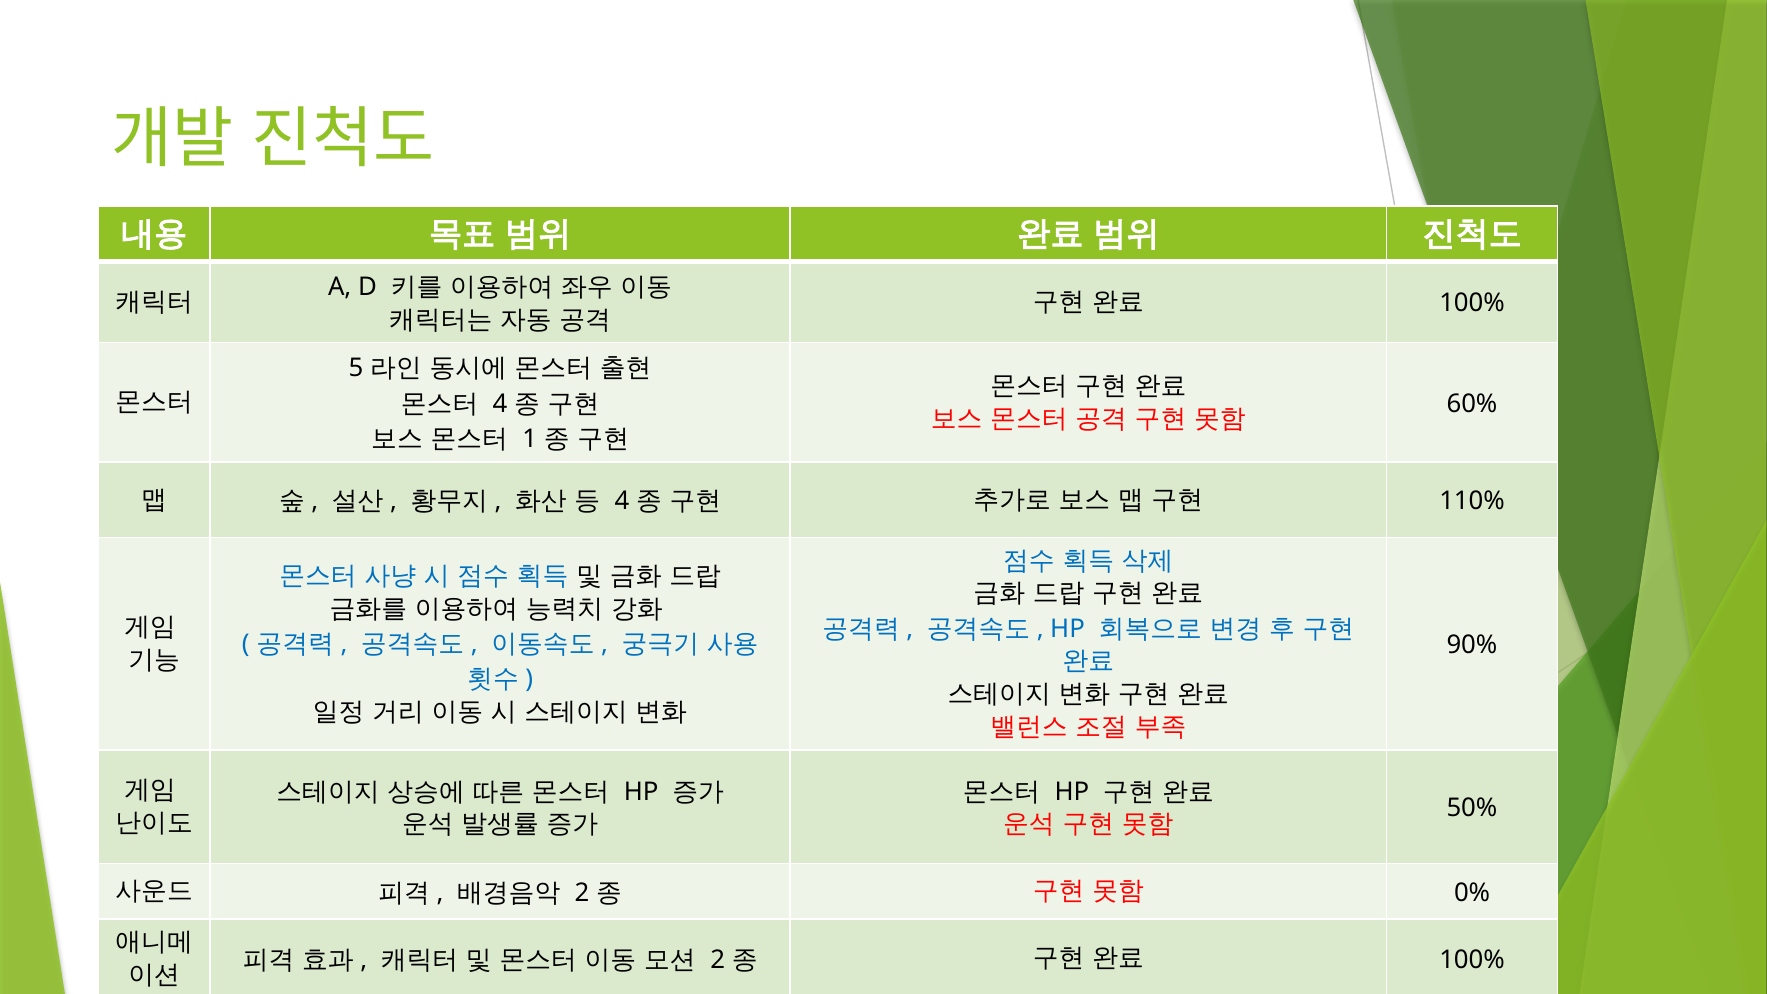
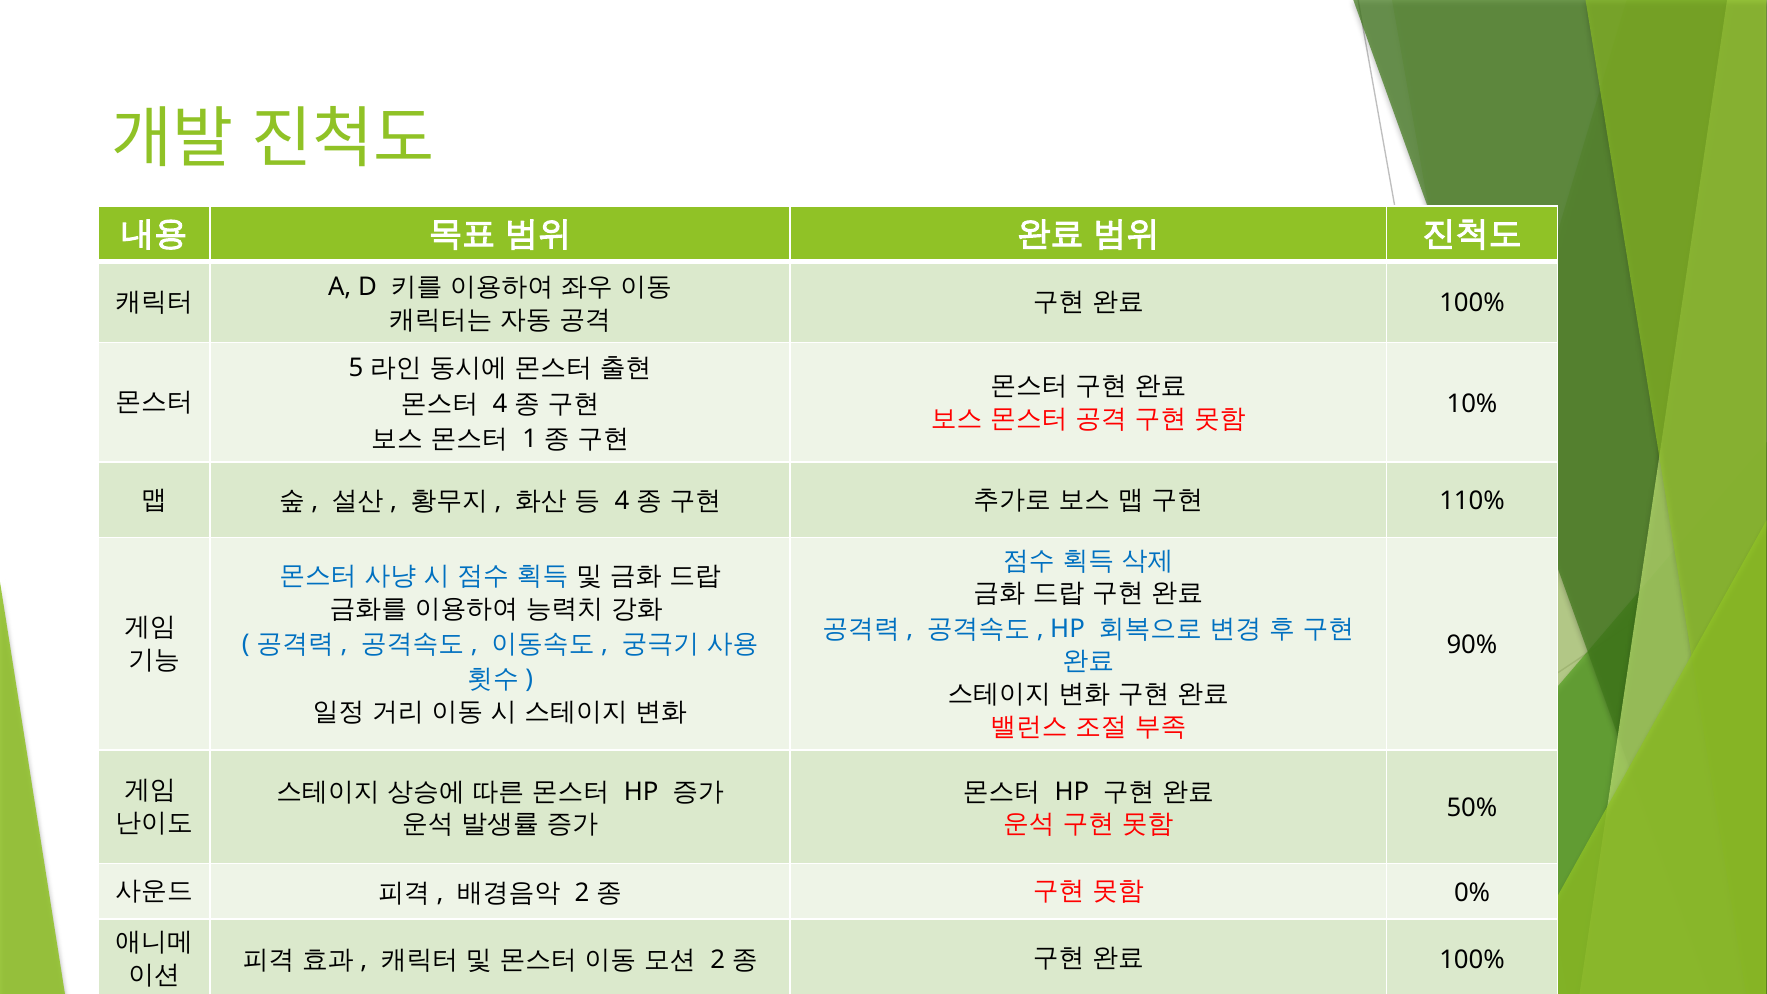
60%: 60% -> 10% (1472, 404)
